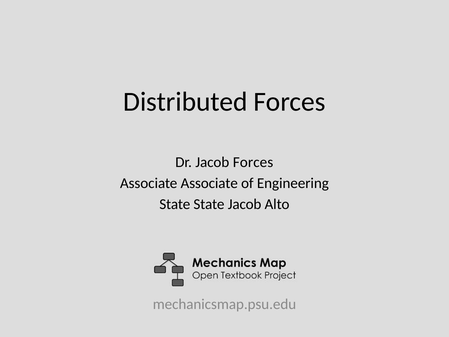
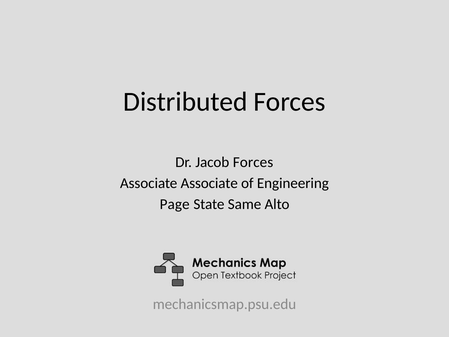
State: State -> Page (175, 204)
State Jacob: Jacob -> Same (245, 204)
